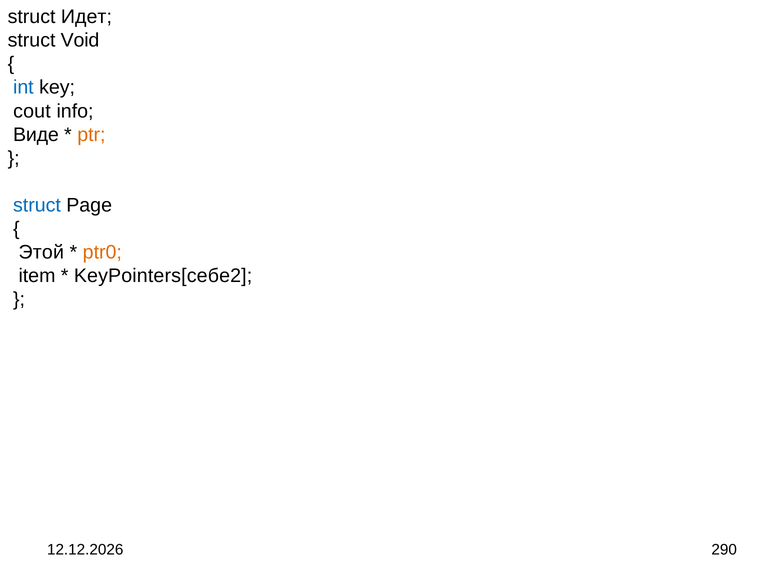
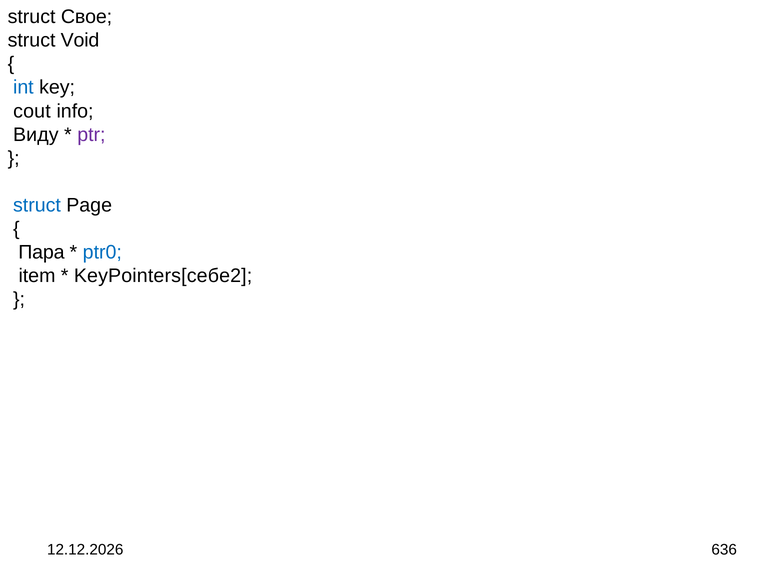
Идет: Идет -> Свое (87, 17)
Виде: Виде -> Виду (36, 135)
ptr colour: orange -> purple (91, 135)
Этой: Этой -> Пара (41, 252)
ptr0 colour: orange -> blue (102, 252)
290: 290 -> 636 (724, 550)
